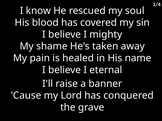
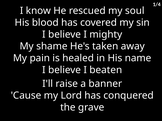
eternal: eternal -> beaten (106, 70)
